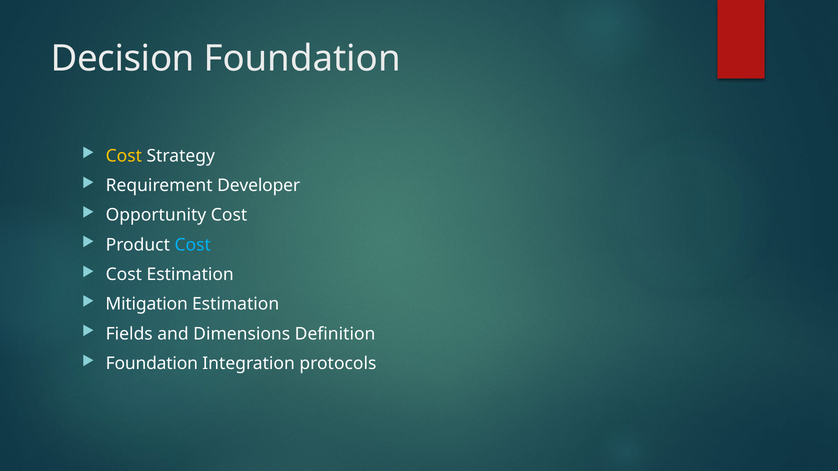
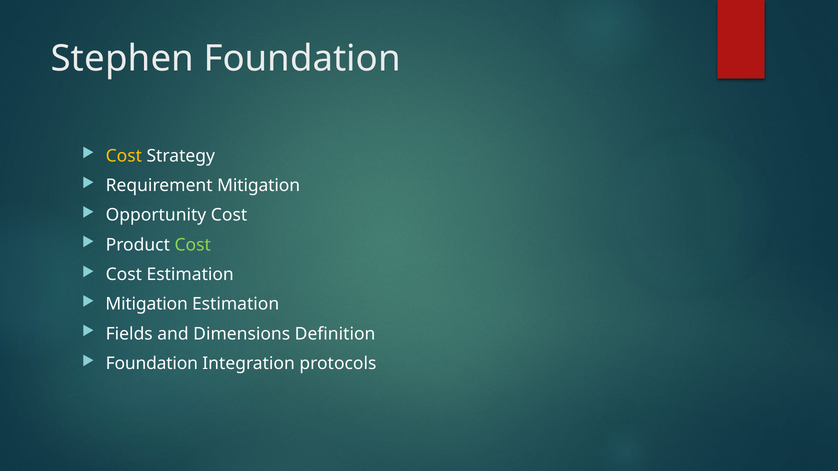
Decision: Decision -> Stephen (122, 59)
Requirement Developer: Developer -> Mitigation (259, 186)
Cost colour: light blue -> light green (193, 245)
